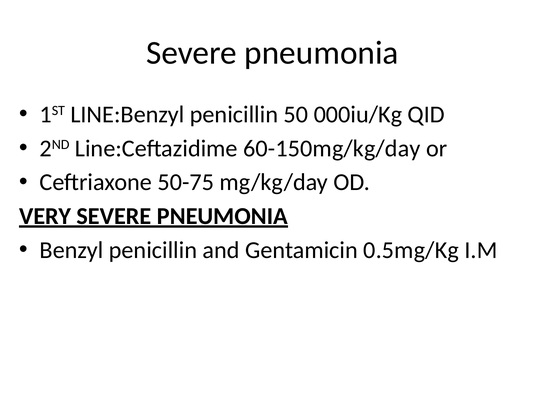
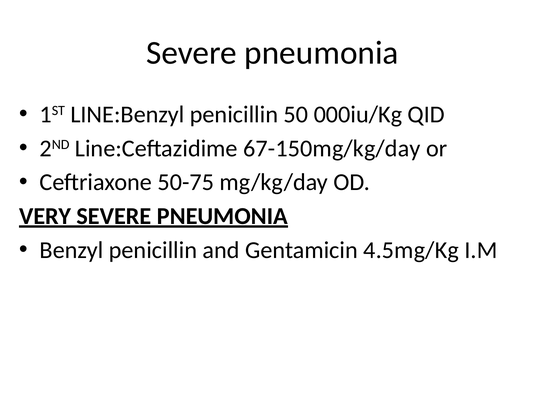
60-150mg/kg/day: 60-150mg/kg/day -> 67-150mg/kg/day (332, 148)
0.5mg/Kg: 0.5mg/Kg -> 4.5mg/Kg (411, 250)
